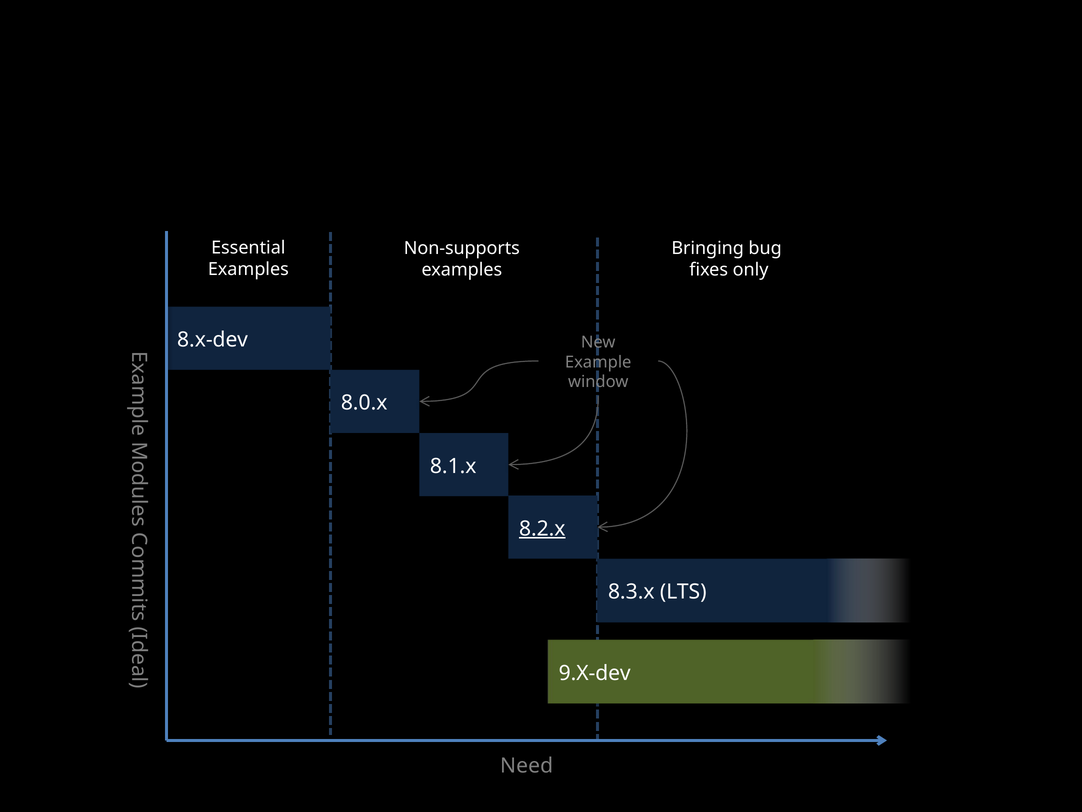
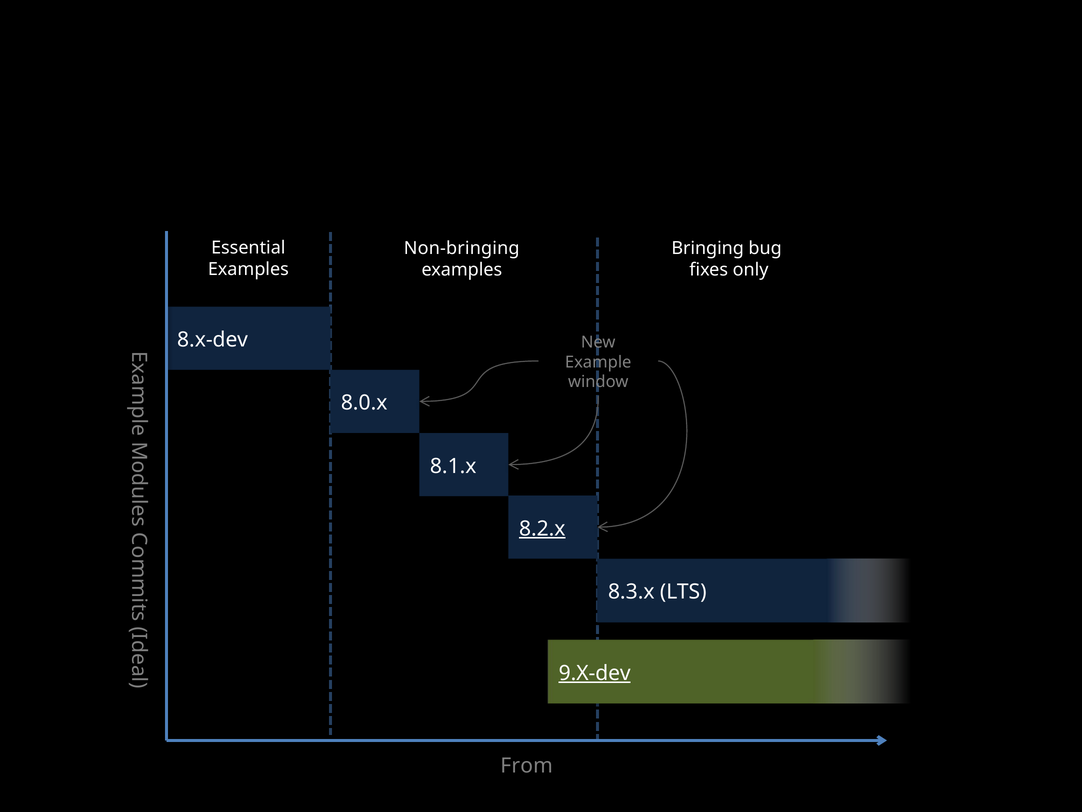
Non-supports: Non-supports -> Non-bringing (462, 248)
9.X-dev underline: none -> present (595, 673)
Need: Need -> From (527, 765)
